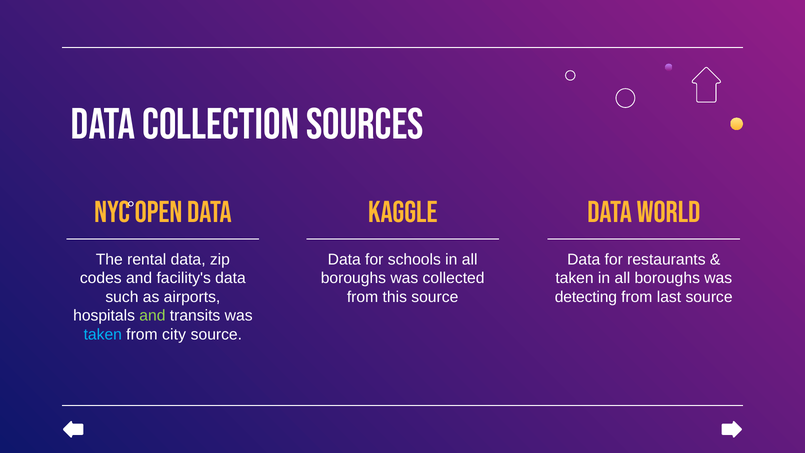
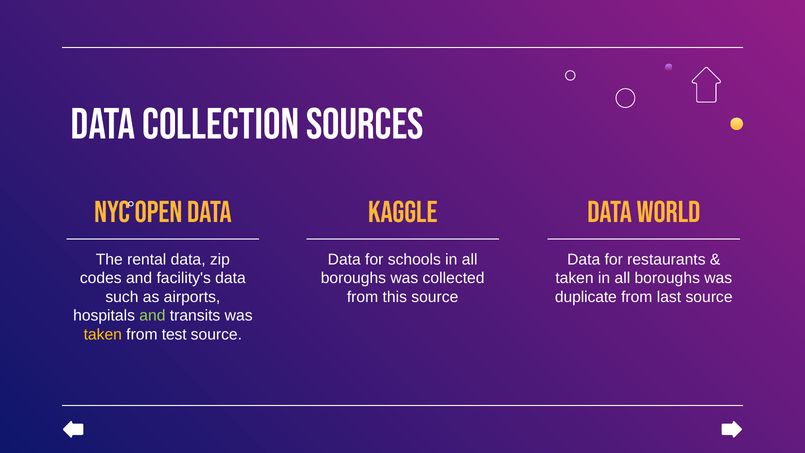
detecting: detecting -> duplicate (586, 297)
taken colour: light blue -> yellow (103, 334)
city: city -> test (174, 334)
